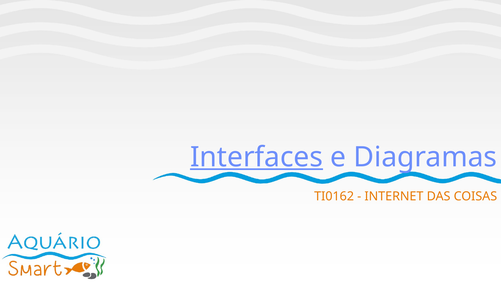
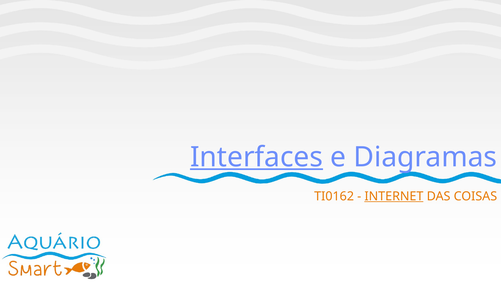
INTERNET underline: none -> present (394, 196)
